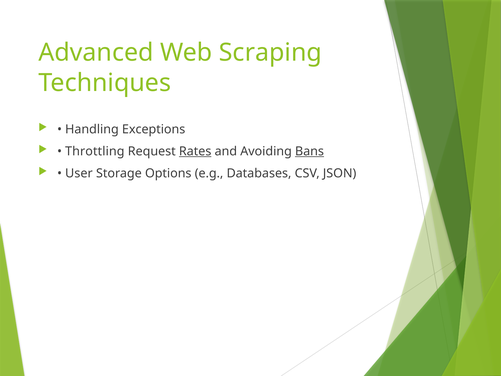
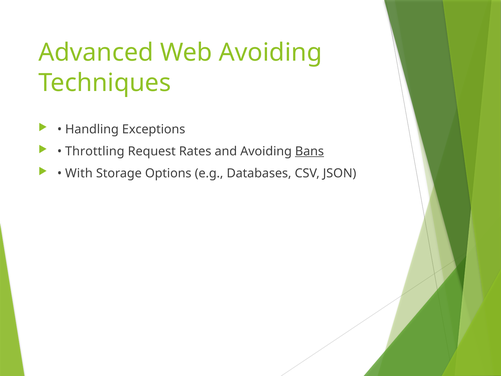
Web Scraping: Scraping -> Avoiding (270, 53)
Rates underline: present -> none (195, 151)
User: User -> With (79, 173)
